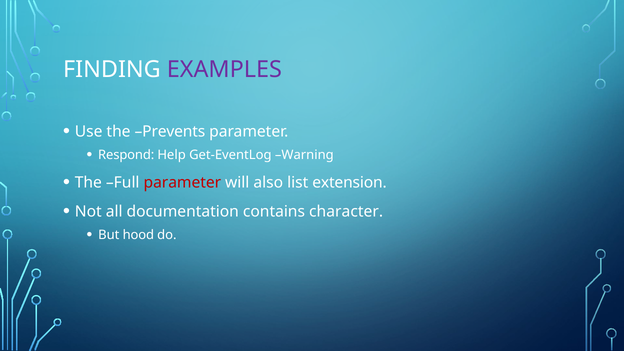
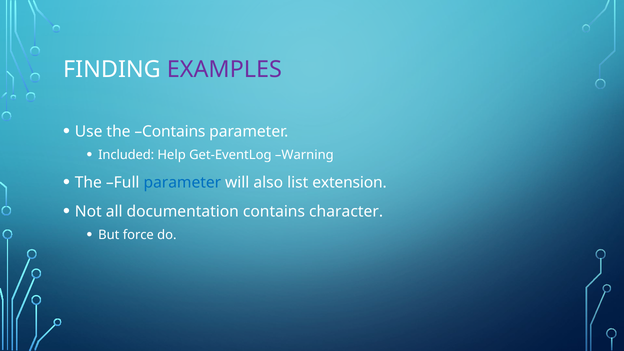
the Prevents: Prevents -> Contains (170, 132)
Respond: Respond -> Included (126, 155)
parameter colour: red -> blue (182, 183)
hood: hood -> force (138, 235)
